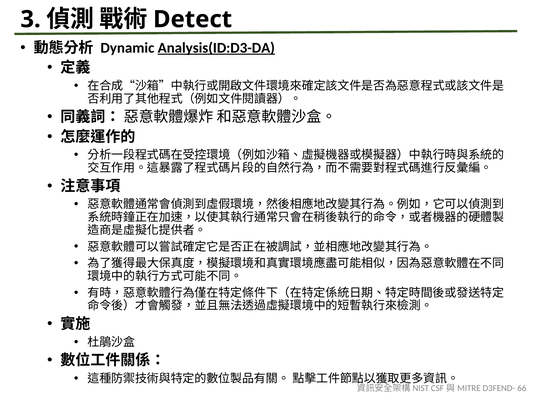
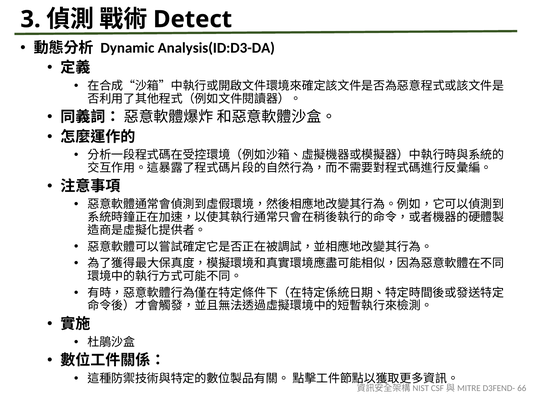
Analysis(ID:D3-DA underline: present -> none (216, 48)
